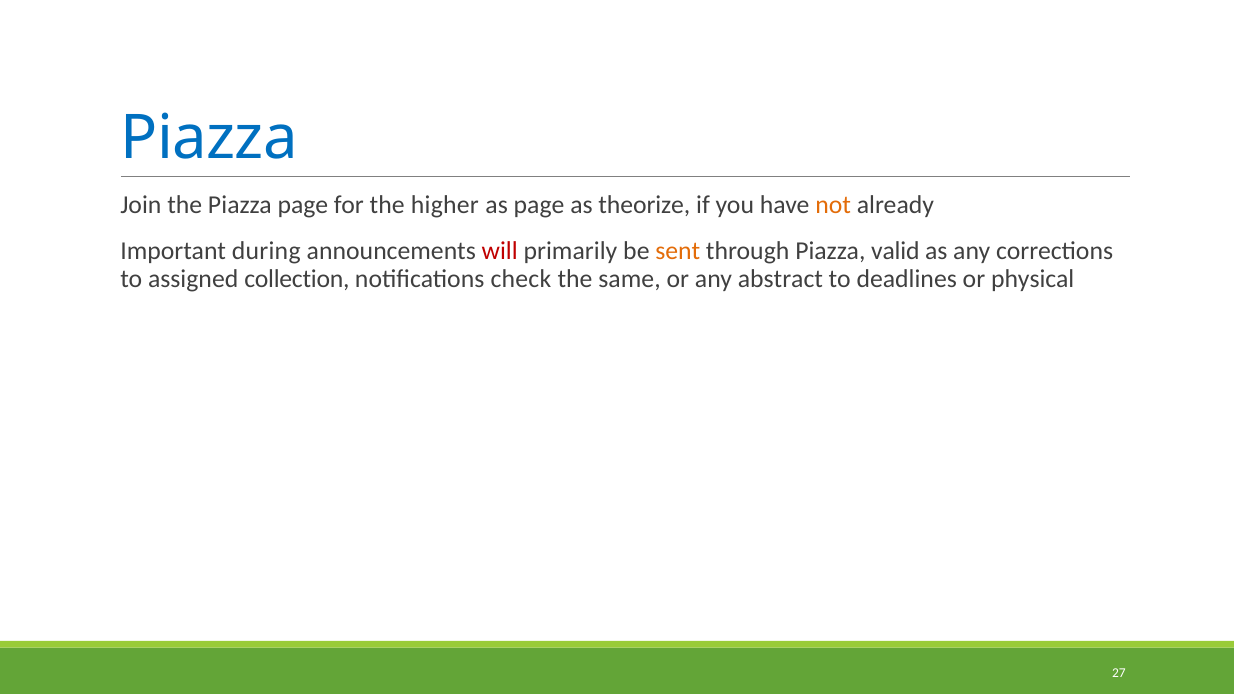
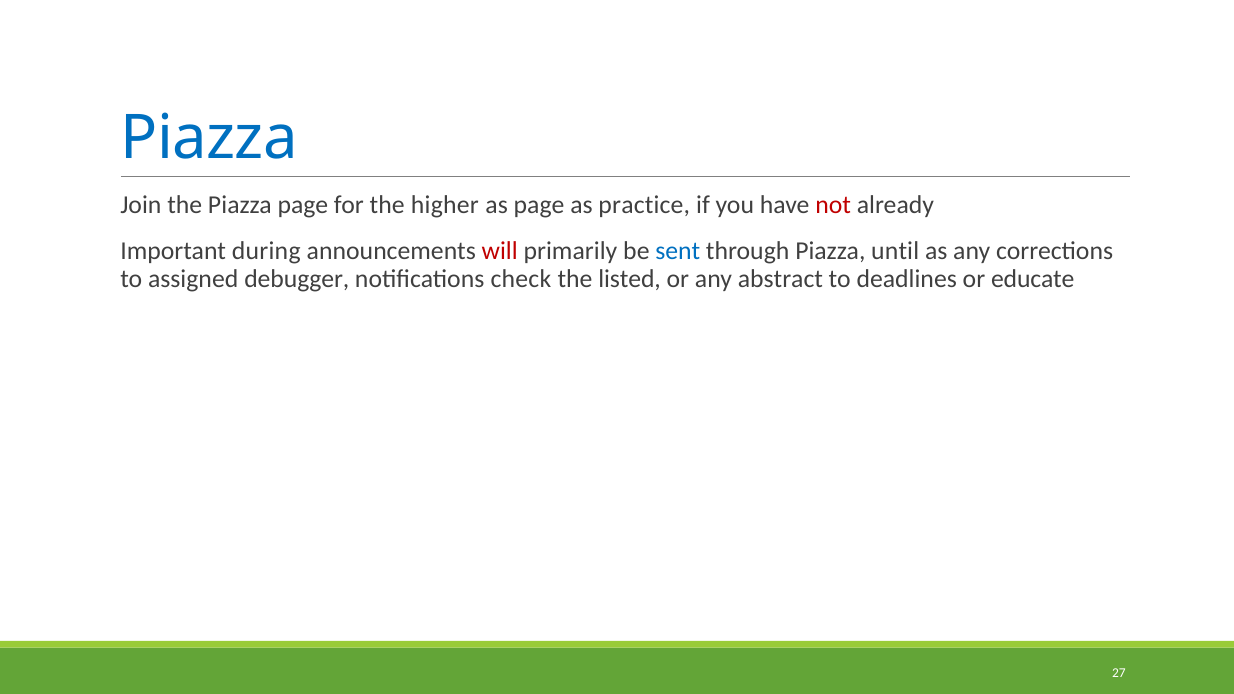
theorize: theorize -> practice (644, 205)
not colour: orange -> red (833, 205)
sent colour: orange -> blue (678, 251)
valid: valid -> until (895, 251)
collection: collection -> debugger (297, 279)
same: same -> listed (630, 279)
physical: physical -> educate (1033, 279)
